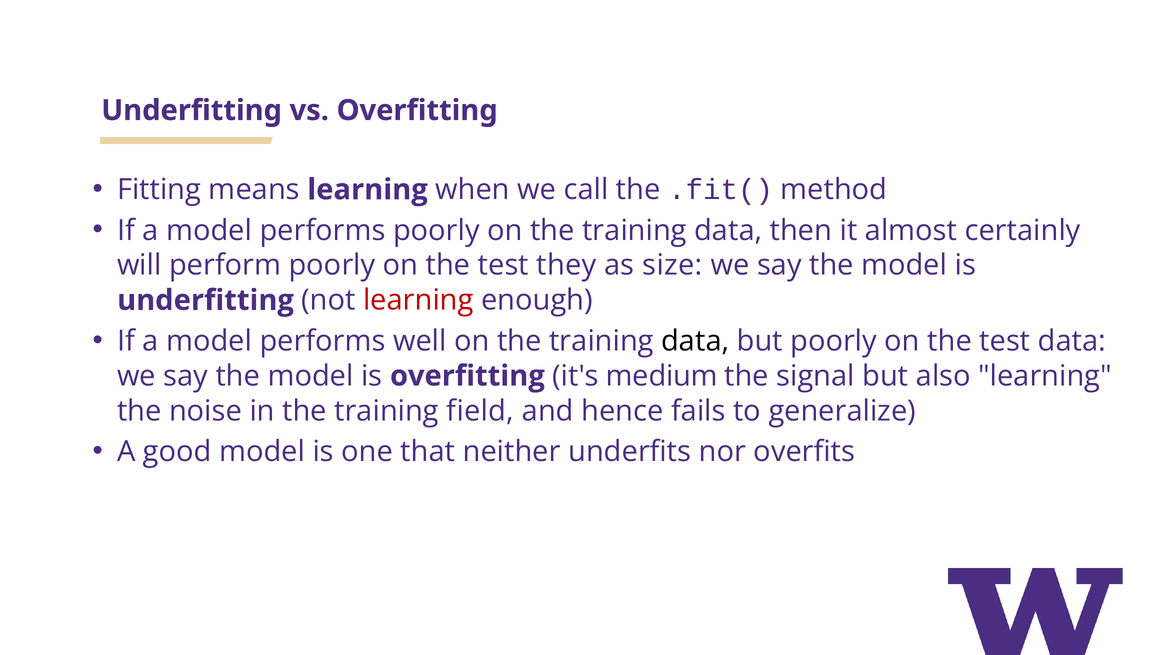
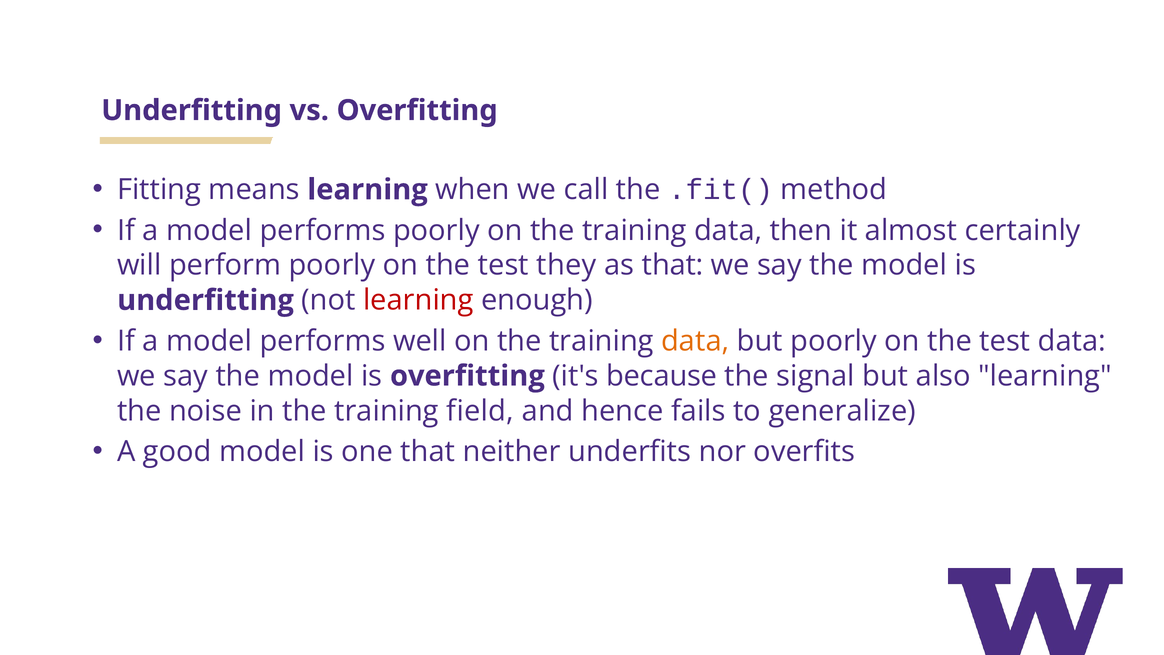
as size: size -> that (673, 265)
data colour: black -> orange (695, 341)
medium: medium -> because (662, 376)
